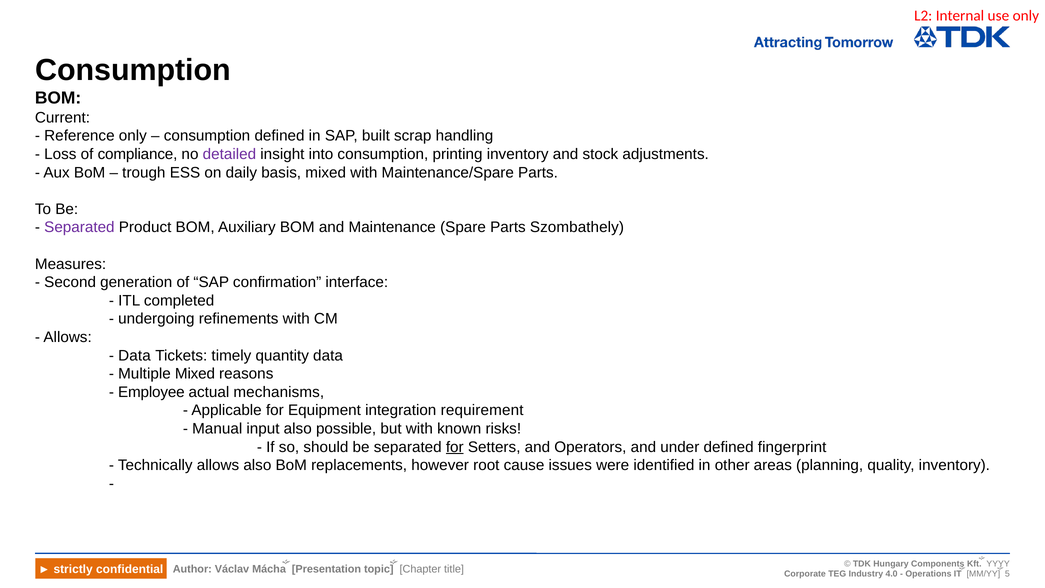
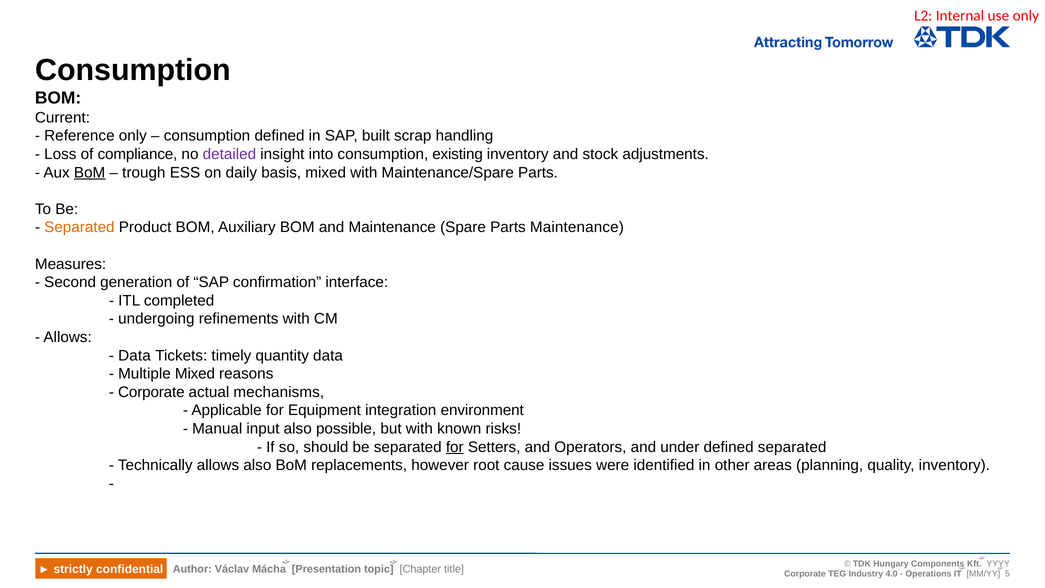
printing: printing -> existing (458, 154)
BoM underline: none -> present (90, 172)
Separated colour: purple -> orange (79, 227)
Parts Szombathely: Szombathely -> Maintenance (577, 227)
Employee: Employee -> Corporate (151, 392)
requirement: requirement -> environment (482, 410)
defined fingerprint: fingerprint -> separated (792, 447)
